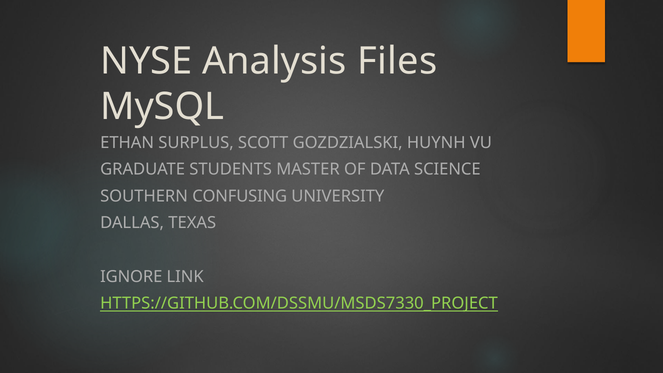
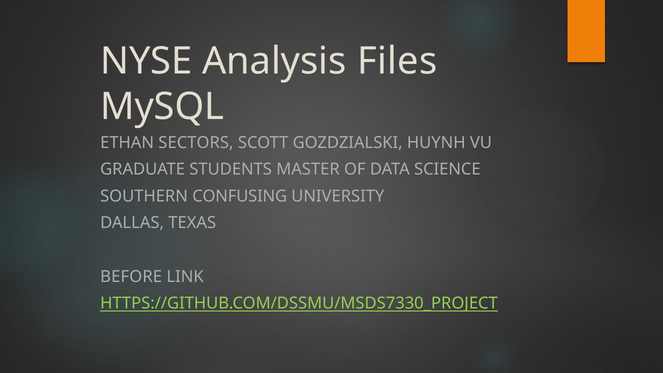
SURPLUS: SURPLUS -> SECTORS (196, 143)
IGNORE: IGNORE -> BEFORE (131, 277)
